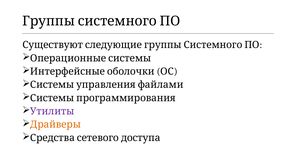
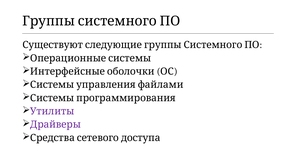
Драйверы colour: orange -> purple (56, 124)
